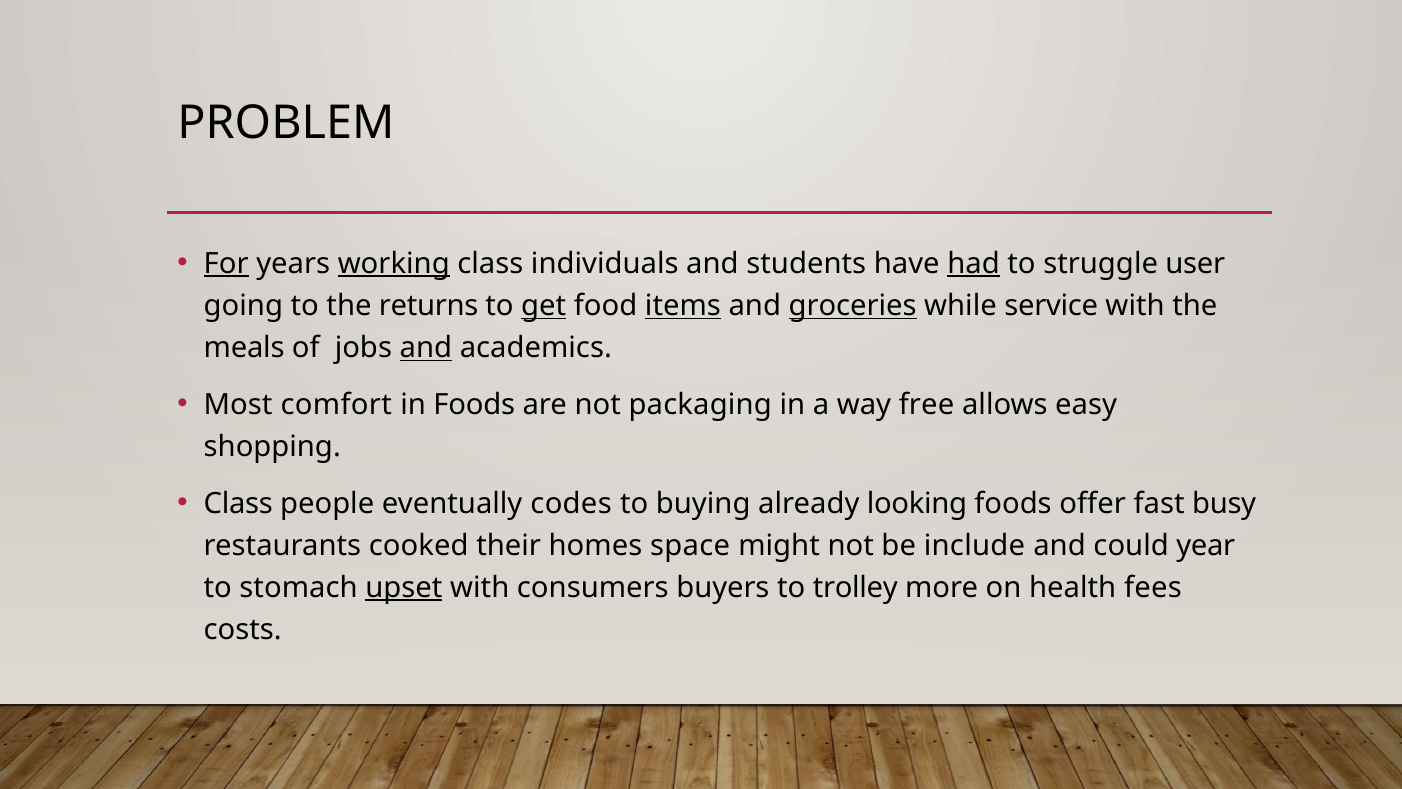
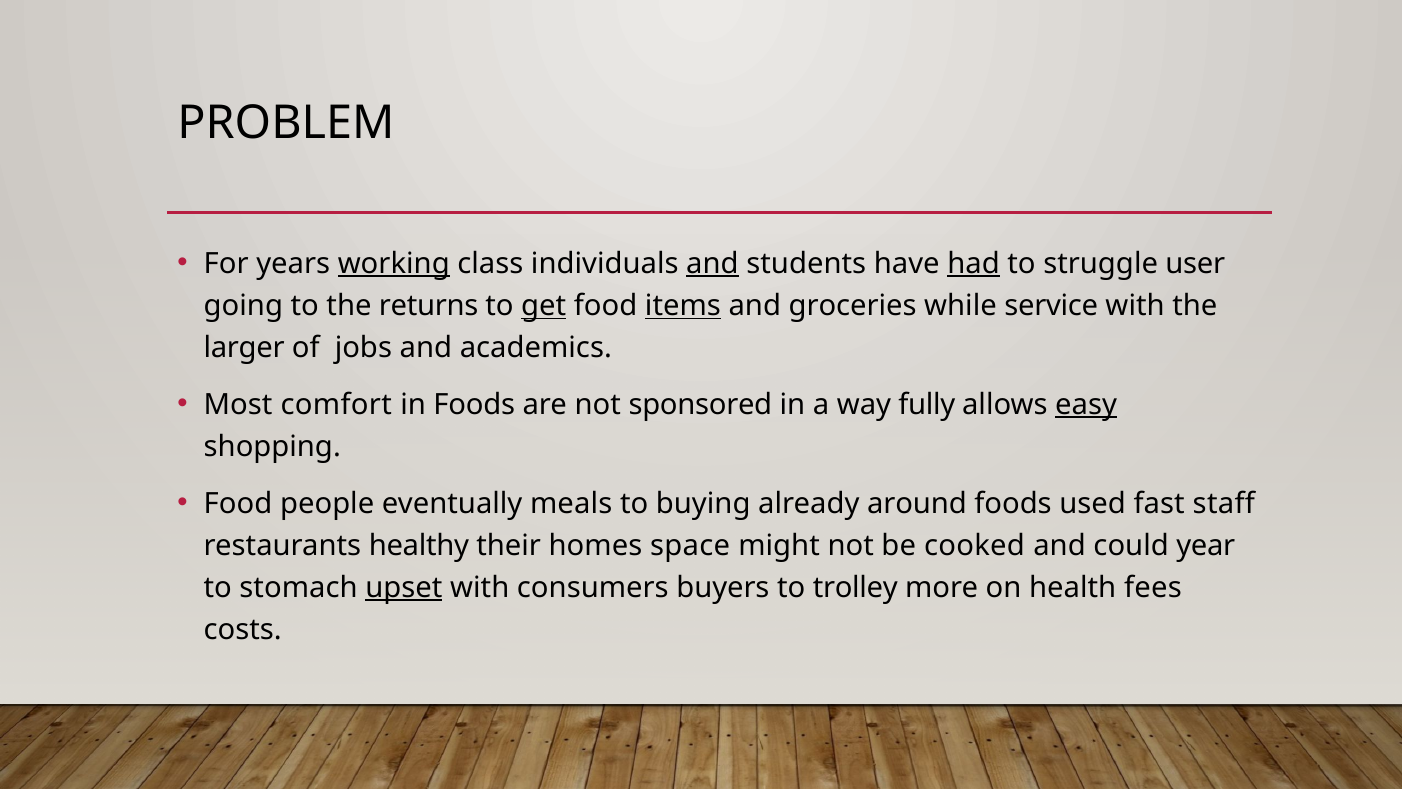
For underline: present -> none (226, 264)
and underline: none -> present (712, 264)
groceries underline: present -> none (853, 306)
meals: meals -> larger (244, 348)
and underline: present -> none (426, 348)
packaging: packaging -> sponsored (700, 404)
free: free -> fully (927, 404)
easy underline: none -> present (1086, 404)
Class: Class -> Food (238, 503)
codes: codes -> meals (571, 503)
looking: looking -> around (917, 503)
offer: offer -> used (1093, 503)
busy: busy -> staff (1224, 503)
cooked: cooked -> healthy (419, 545)
include: include -> cooked (974, 545)
